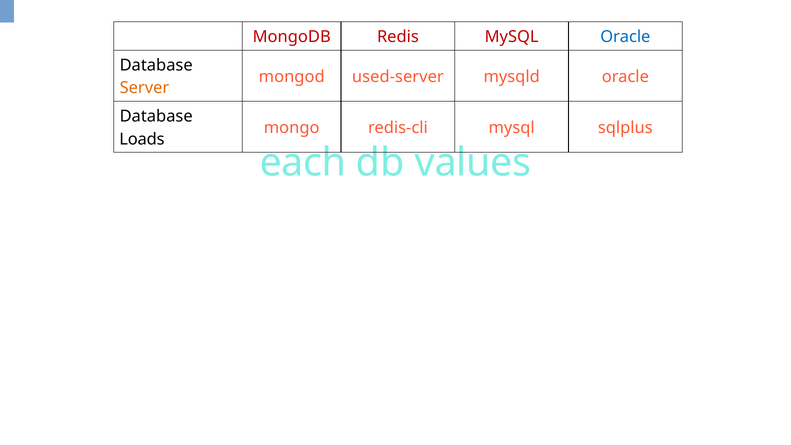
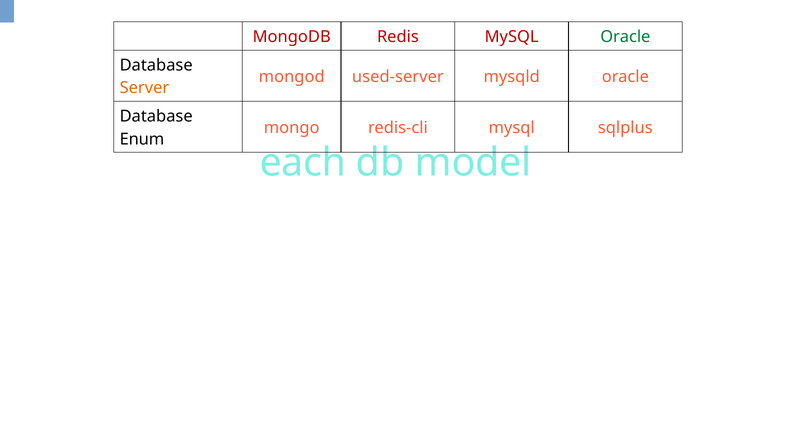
Oracle colour: blue -> green (625, 37)
Loads: Loads -> Enum (142, 139)
values: values -> model (473, 163)
